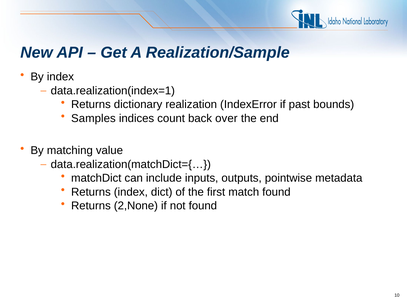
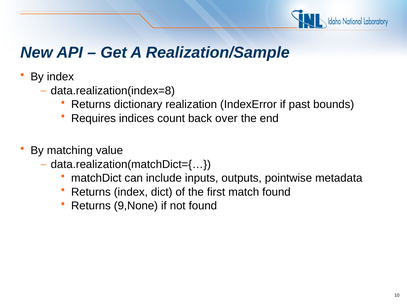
data.realization(index=1: data.realization(index=1 -> data.realization(index=8 (113, 90)
Samples: Samples -> Requires (94, 118)
2,None: 2,None -> 9,None (136, 205)
